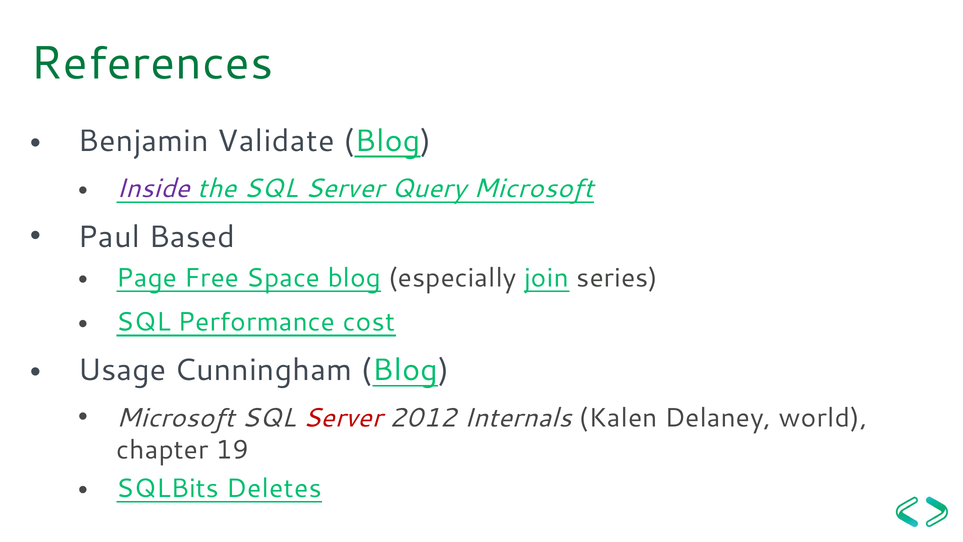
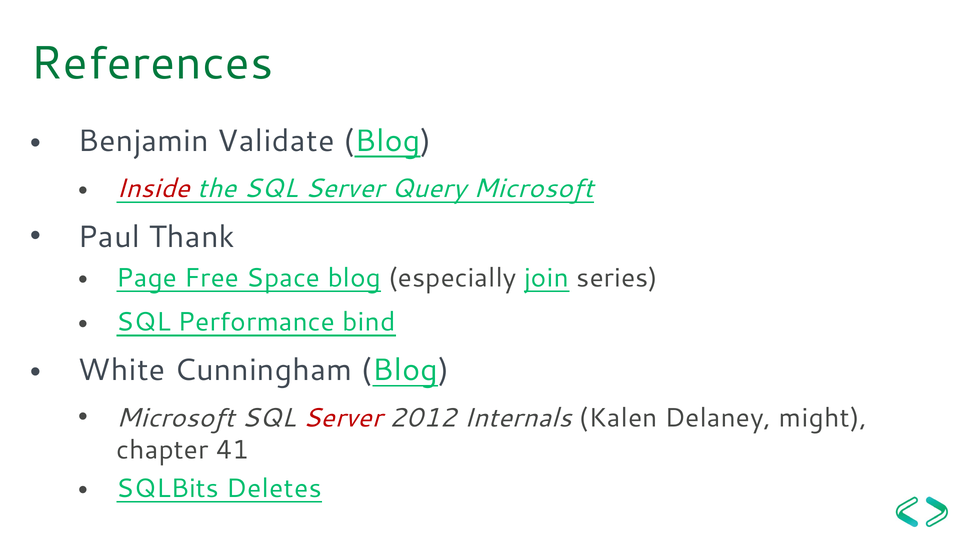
Inside colour: purple -> red (153, 189)
Based: Based -> Thank (192, 237)
cost: cost -> bind (369, 322)
Usage: Usage -> White (122, 370)
world: world -> might (823, 418)
19: 19 -> 41 (232, 450)
